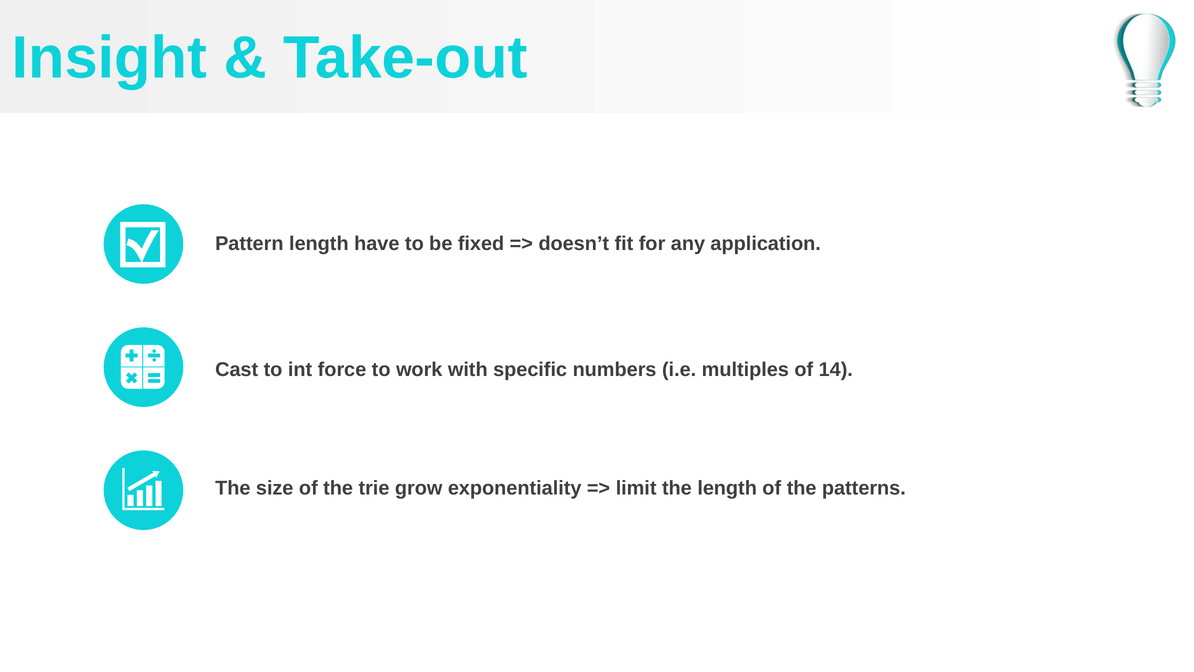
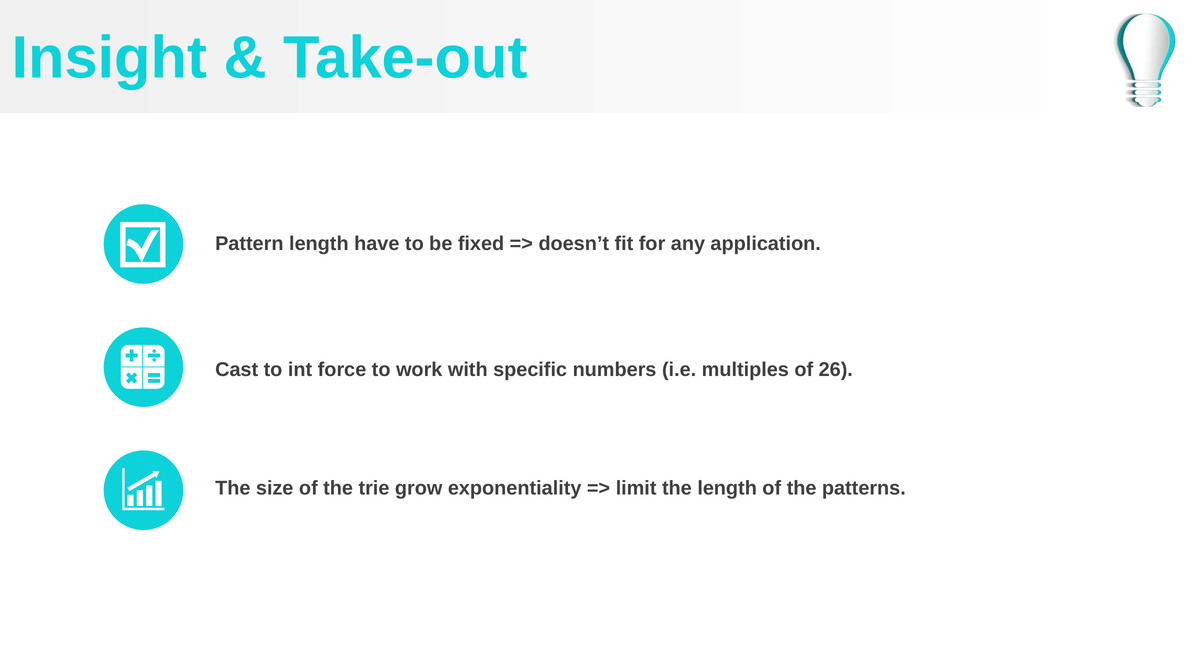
14: 14 -> 26 (836, 370)
